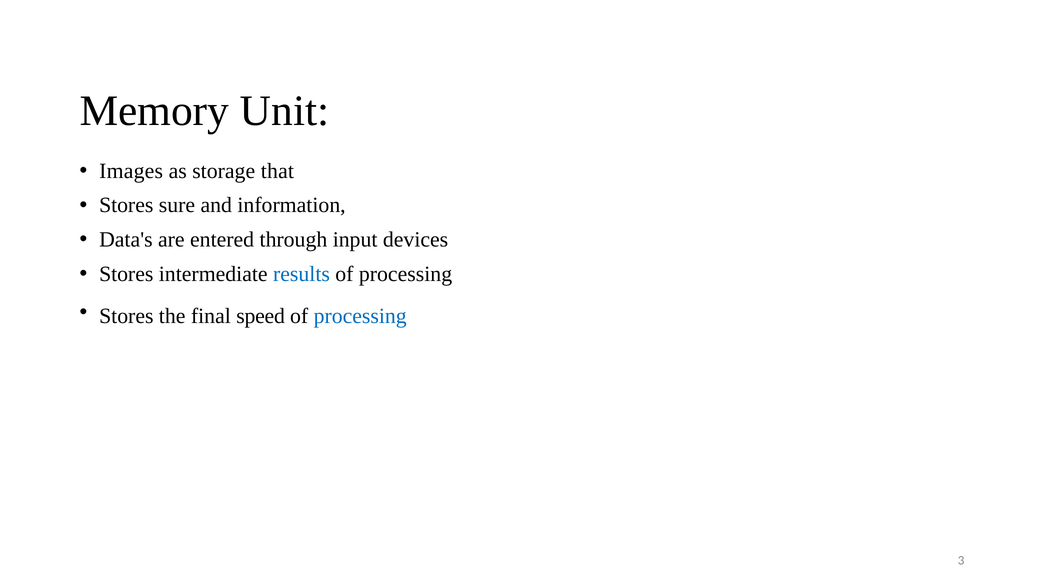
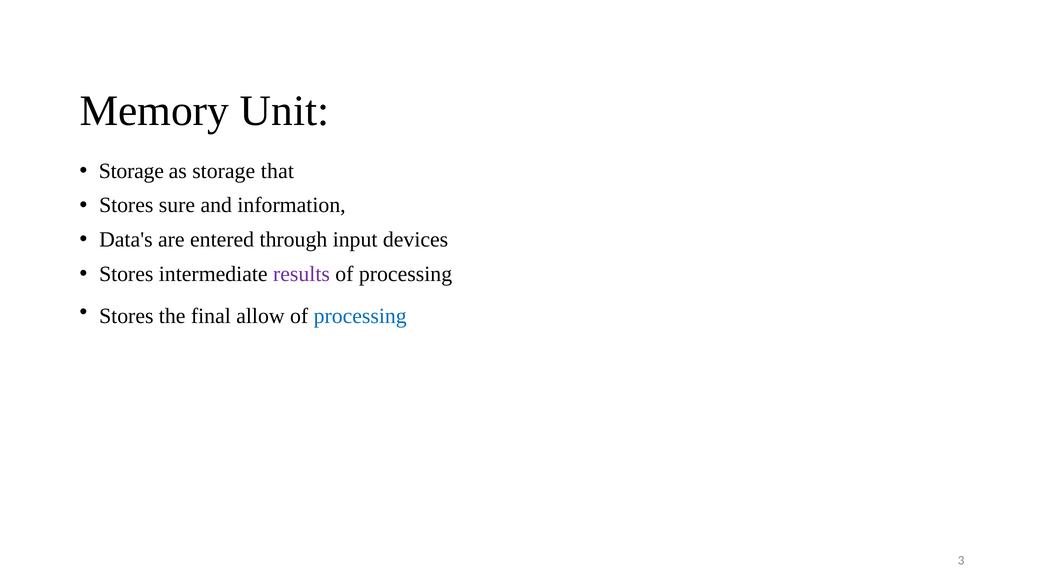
Images: Images -> Storage (131, 171)
results colour: blue -> purple (301, 274)
speed: speed -> allow (260, 316)
